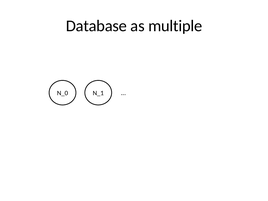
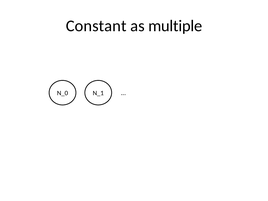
Database: Database -> Constant (96, 26)
